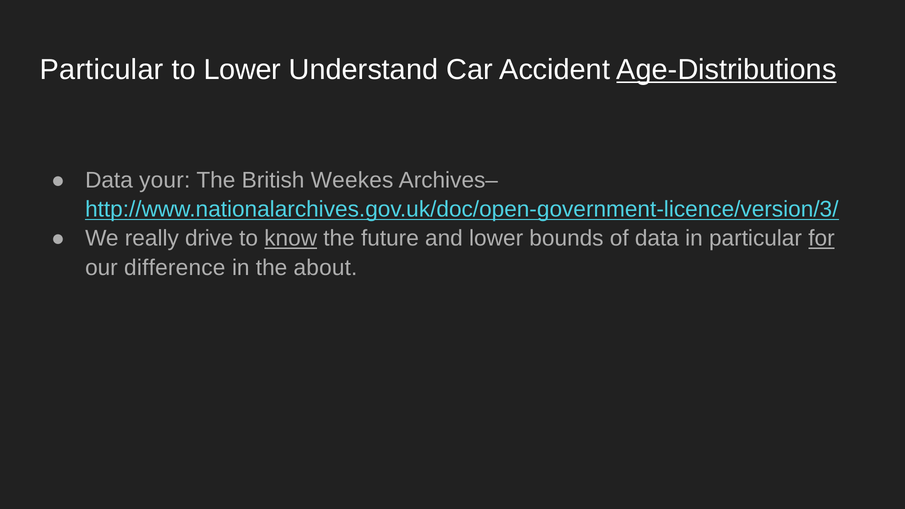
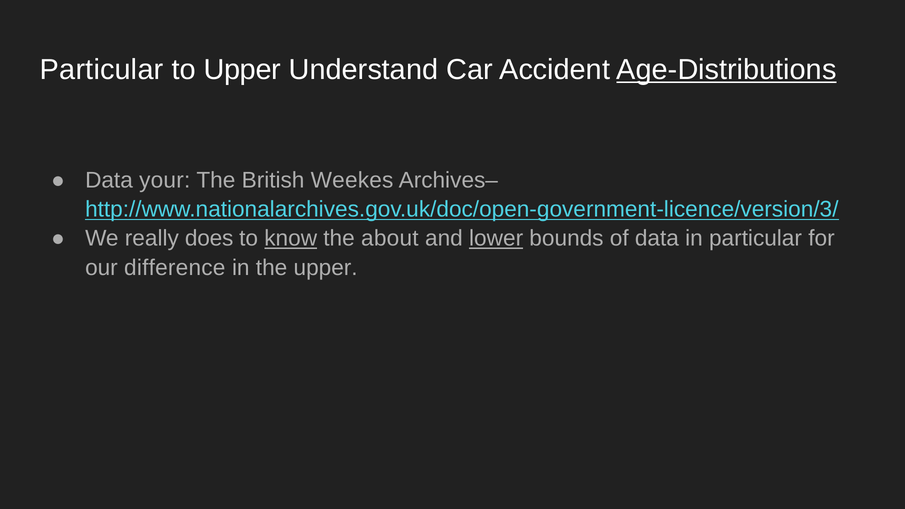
to Lower: Lower -> Upper (242, 70)
drive: drive -> does (209, 239)
future: future -> about (390, 239)
lower underline: none -> present (496, 239)
for underline: present -> none (822, 239)
the about: about -> upper (326, 268)
